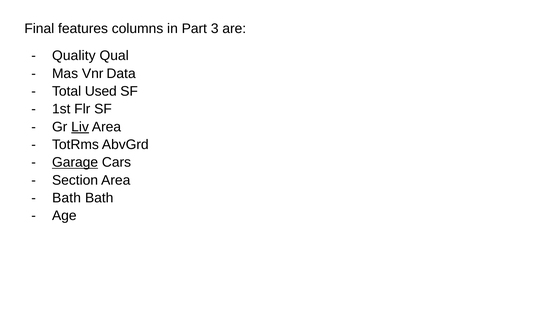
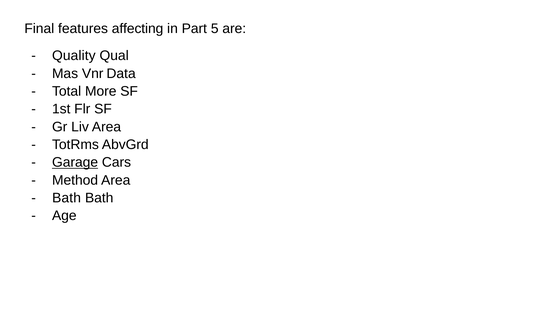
columns: columns -> affecting (138, 29)
3: 3 -> 5 (215, 29)
Used: Used -> More (101, 91)
Liv underline: present -> none (80, 127)
Section: Section -> Method (75, 180)
